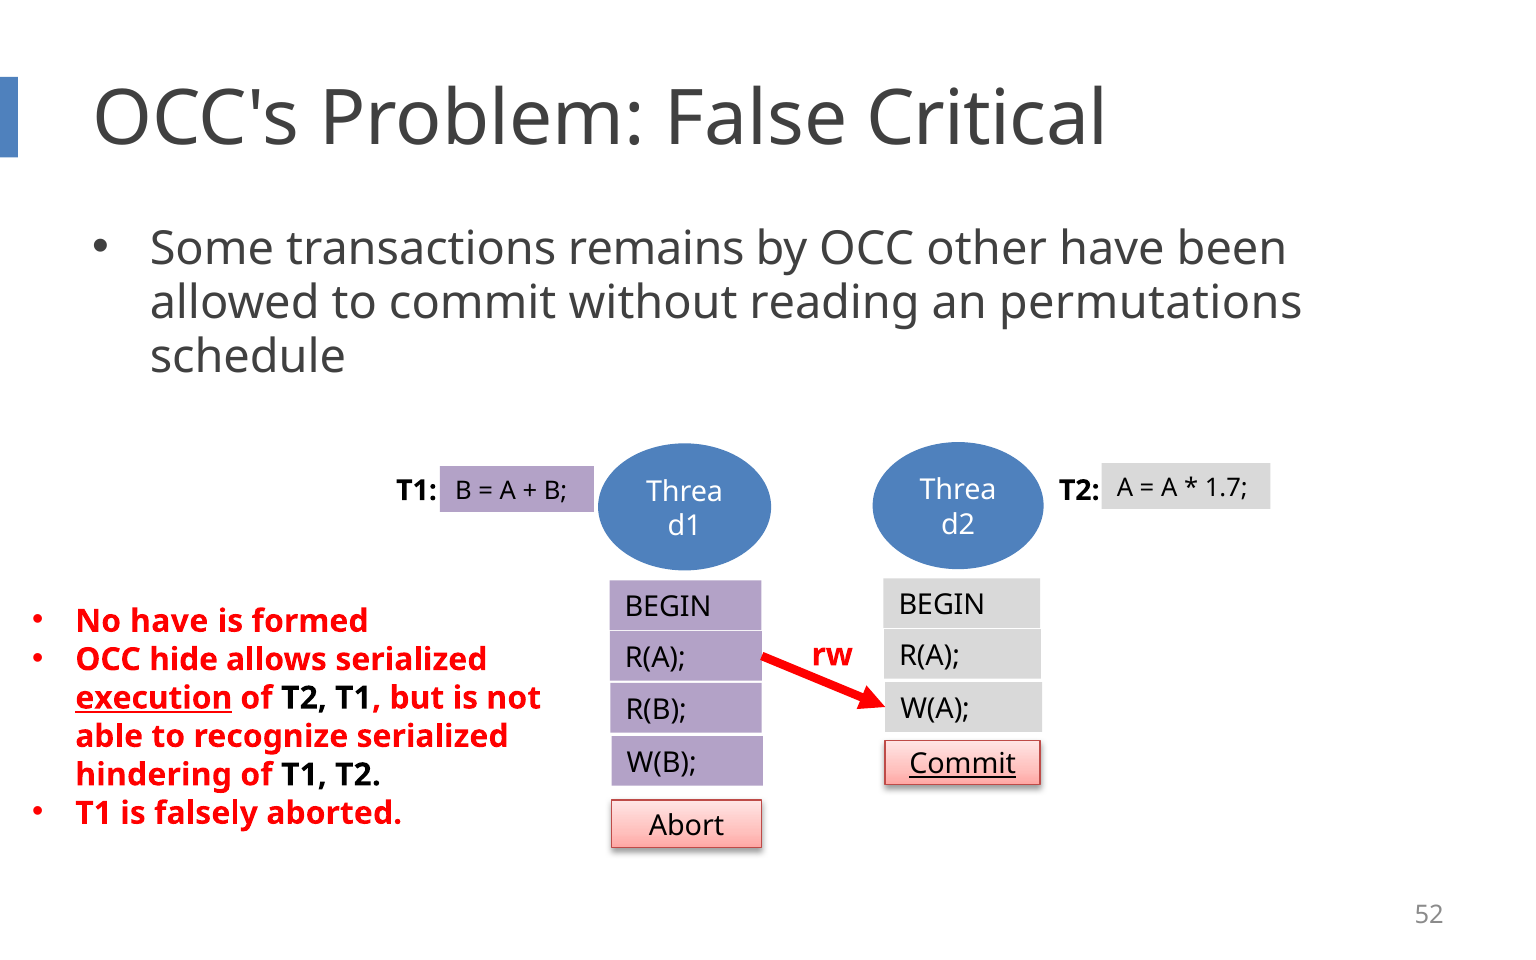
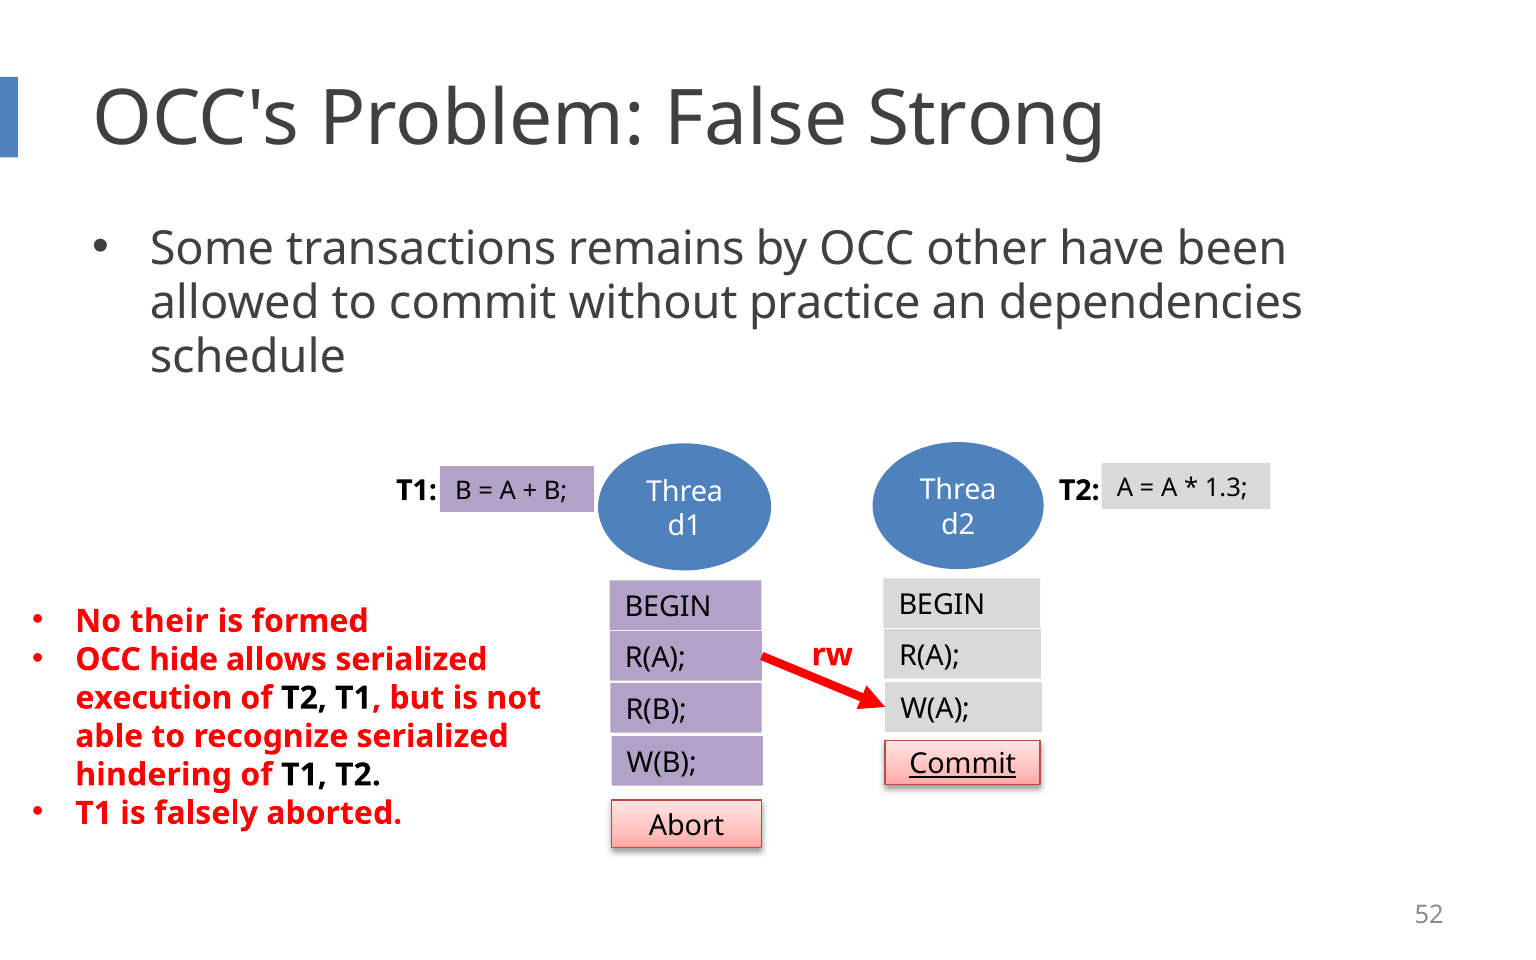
Critical: Critical -> Strong (987, 119)
reading: reading -> practice (835, 303)
permutations: permutations -> dependencies (1151, 303)
1.7: 1.7 -> 1.3 (1226, 488)
No have: have -> their (169, 621)
execution underline: present -> none (154, 698)
